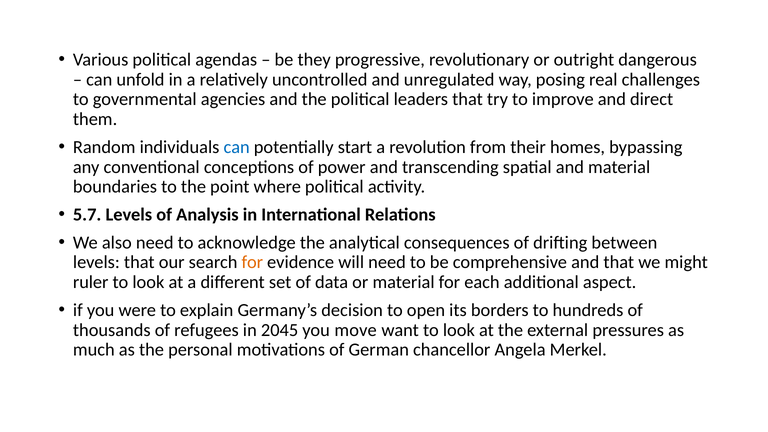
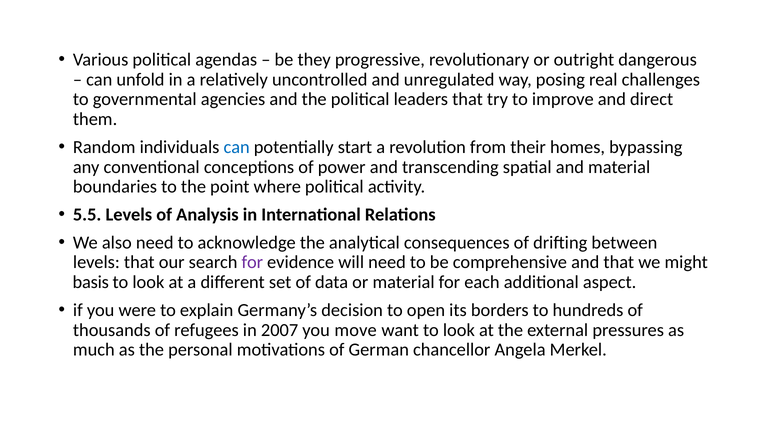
5.7: 5.7 -> 5.5 (87, 215)
for colour: orange -> purple (252, 262)
ruler: ruler -> basis (91, 282)
2045: 2045 -> 2007 (280, 330)
